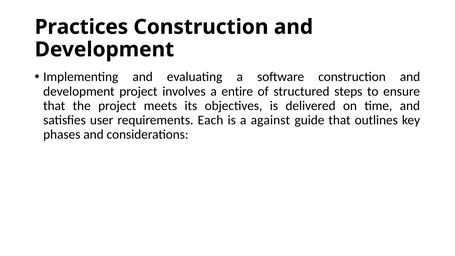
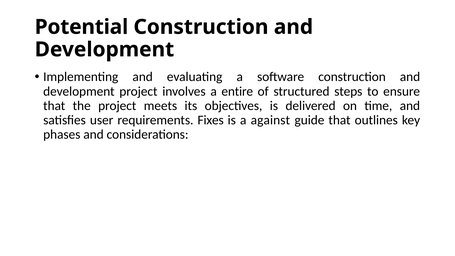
Practices: Practices -> Potential (81, 27)
Each: Each -> Fixes (211, 120)
